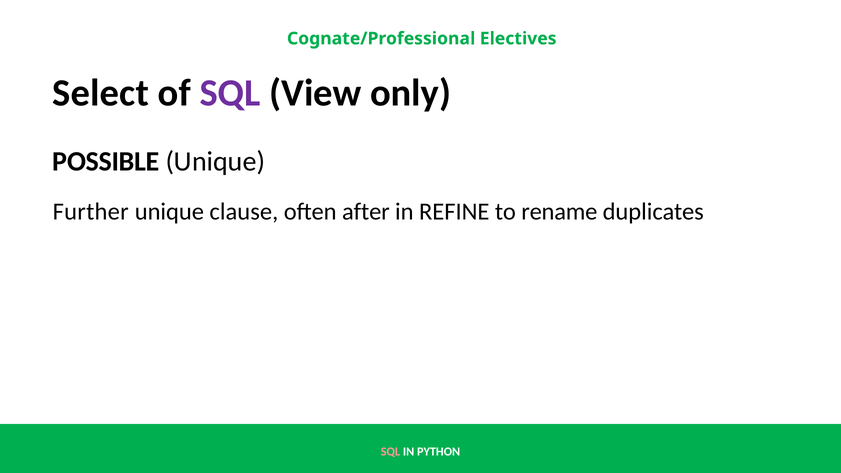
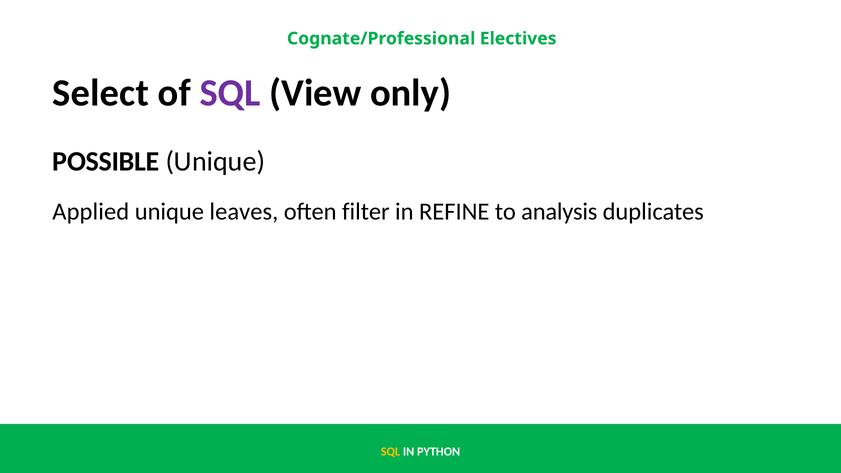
Further: Further -> Applied (91, 212)
clause: clause -> leaves (244, 212)
after: after -> filter (366, 212)
rename: rename -> analysis (559, 212)
SQL colour: pink -> yellow (390, 452)
